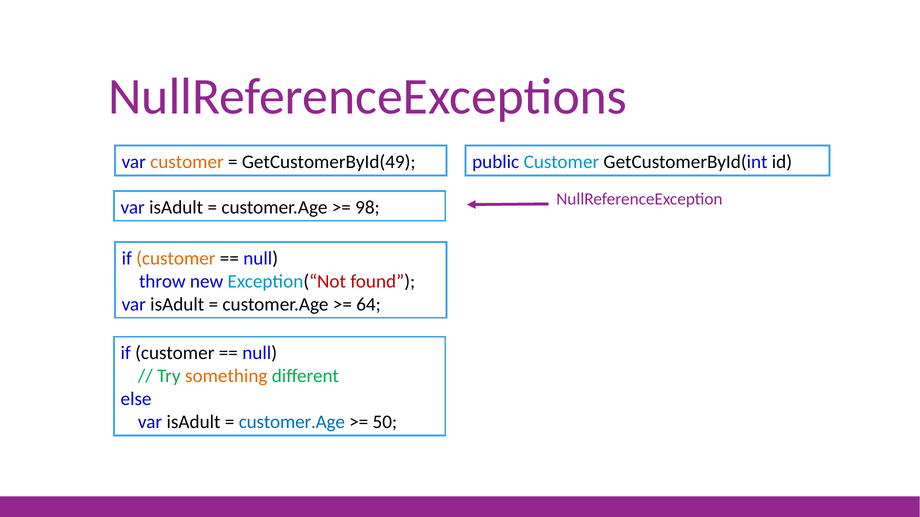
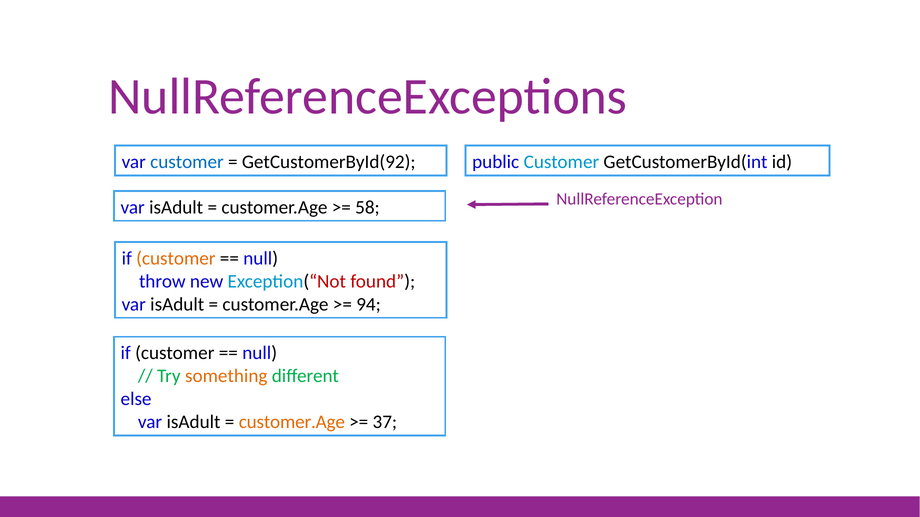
customer colour: orange -> blue (187, 162)
GetCustomerById(49: GetCustomerById(49 -> GetCustomerById(92 (329, 162)
98: 98 -> 58 (367, 207)
64: 64 -> 94 (369, 305)
customer.Age colour: blue -> orange (292, 422)
50: 50 -> 37 (385, 422)
